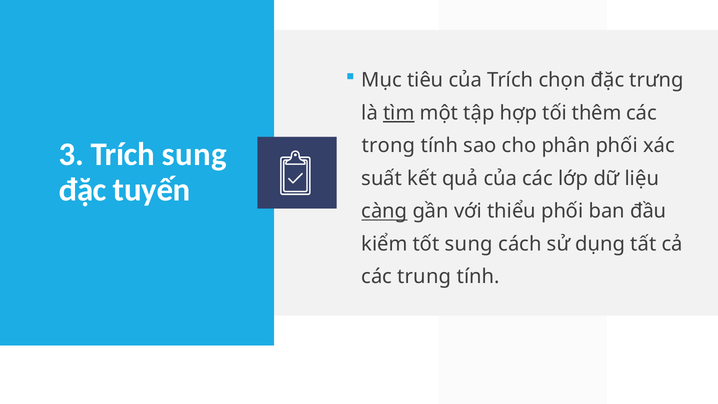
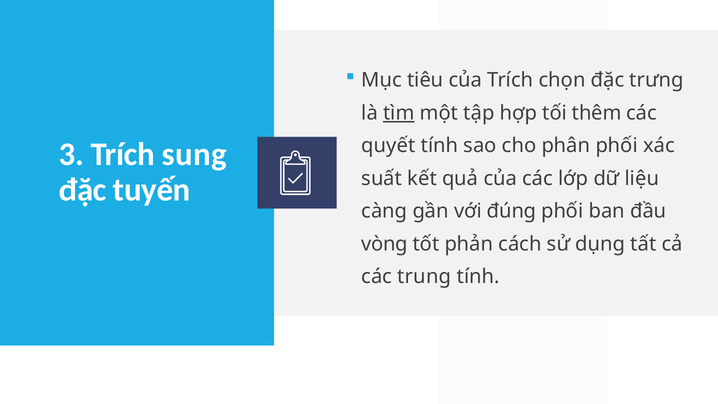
trọng: trọng -> quyết (388, 146)
càng underline: present -> none (384, 211)
thiểu: thiểu -> đúng (512, 211)
kiểm: kiểm -> vòng (384, 244)
tốt sung: sung -> phản (469, 244)
